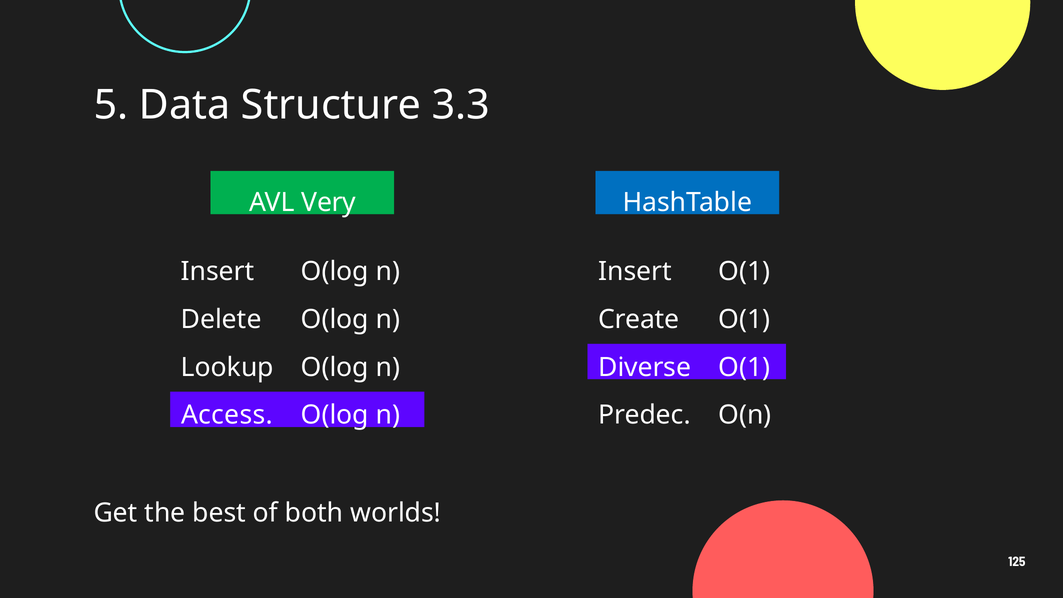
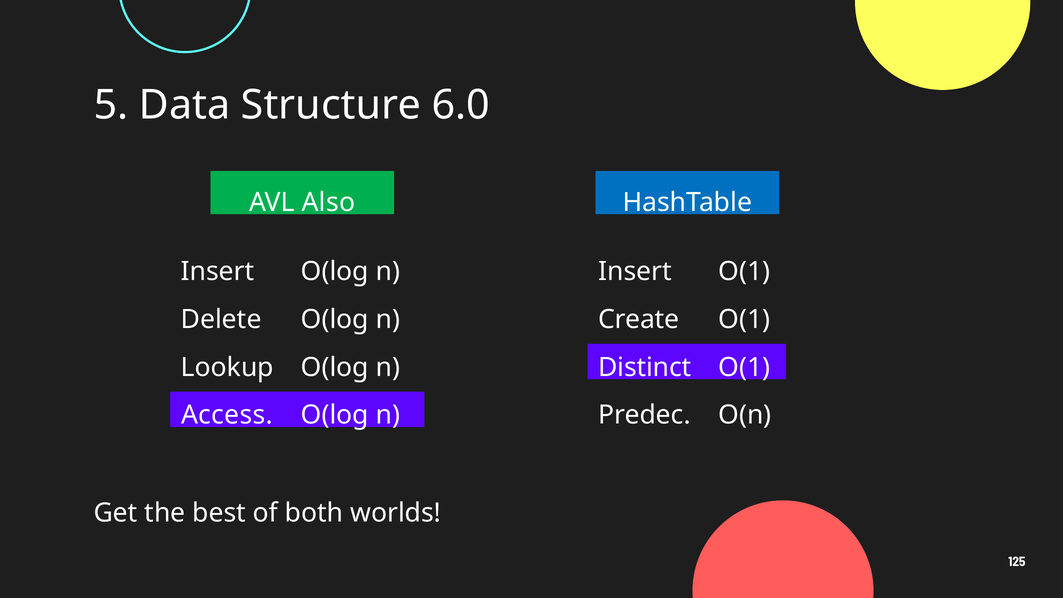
3.3: 3.3 -> 6.0 (461, 105)
Very: Very -> Also (328, 202)
Diverse: Diverse -> Distinct (645, 367)
